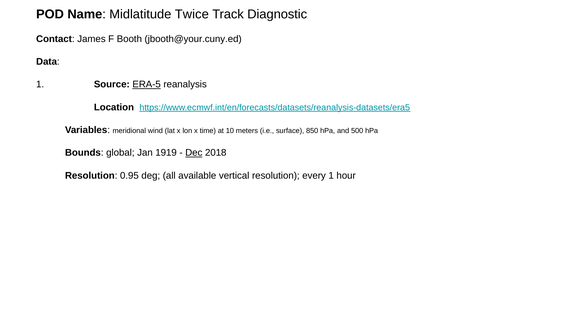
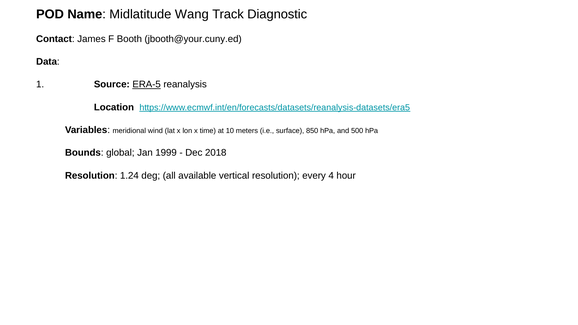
Twice: Twice -> Wang (192, 14)
1919: 1919 -> 1999 (166, 153)
Dec underline: present -> none (194, 153)
0.95: 0.95 -> 1.24 (129, 176)
every 1: 1 -> 4 (331, 176)
